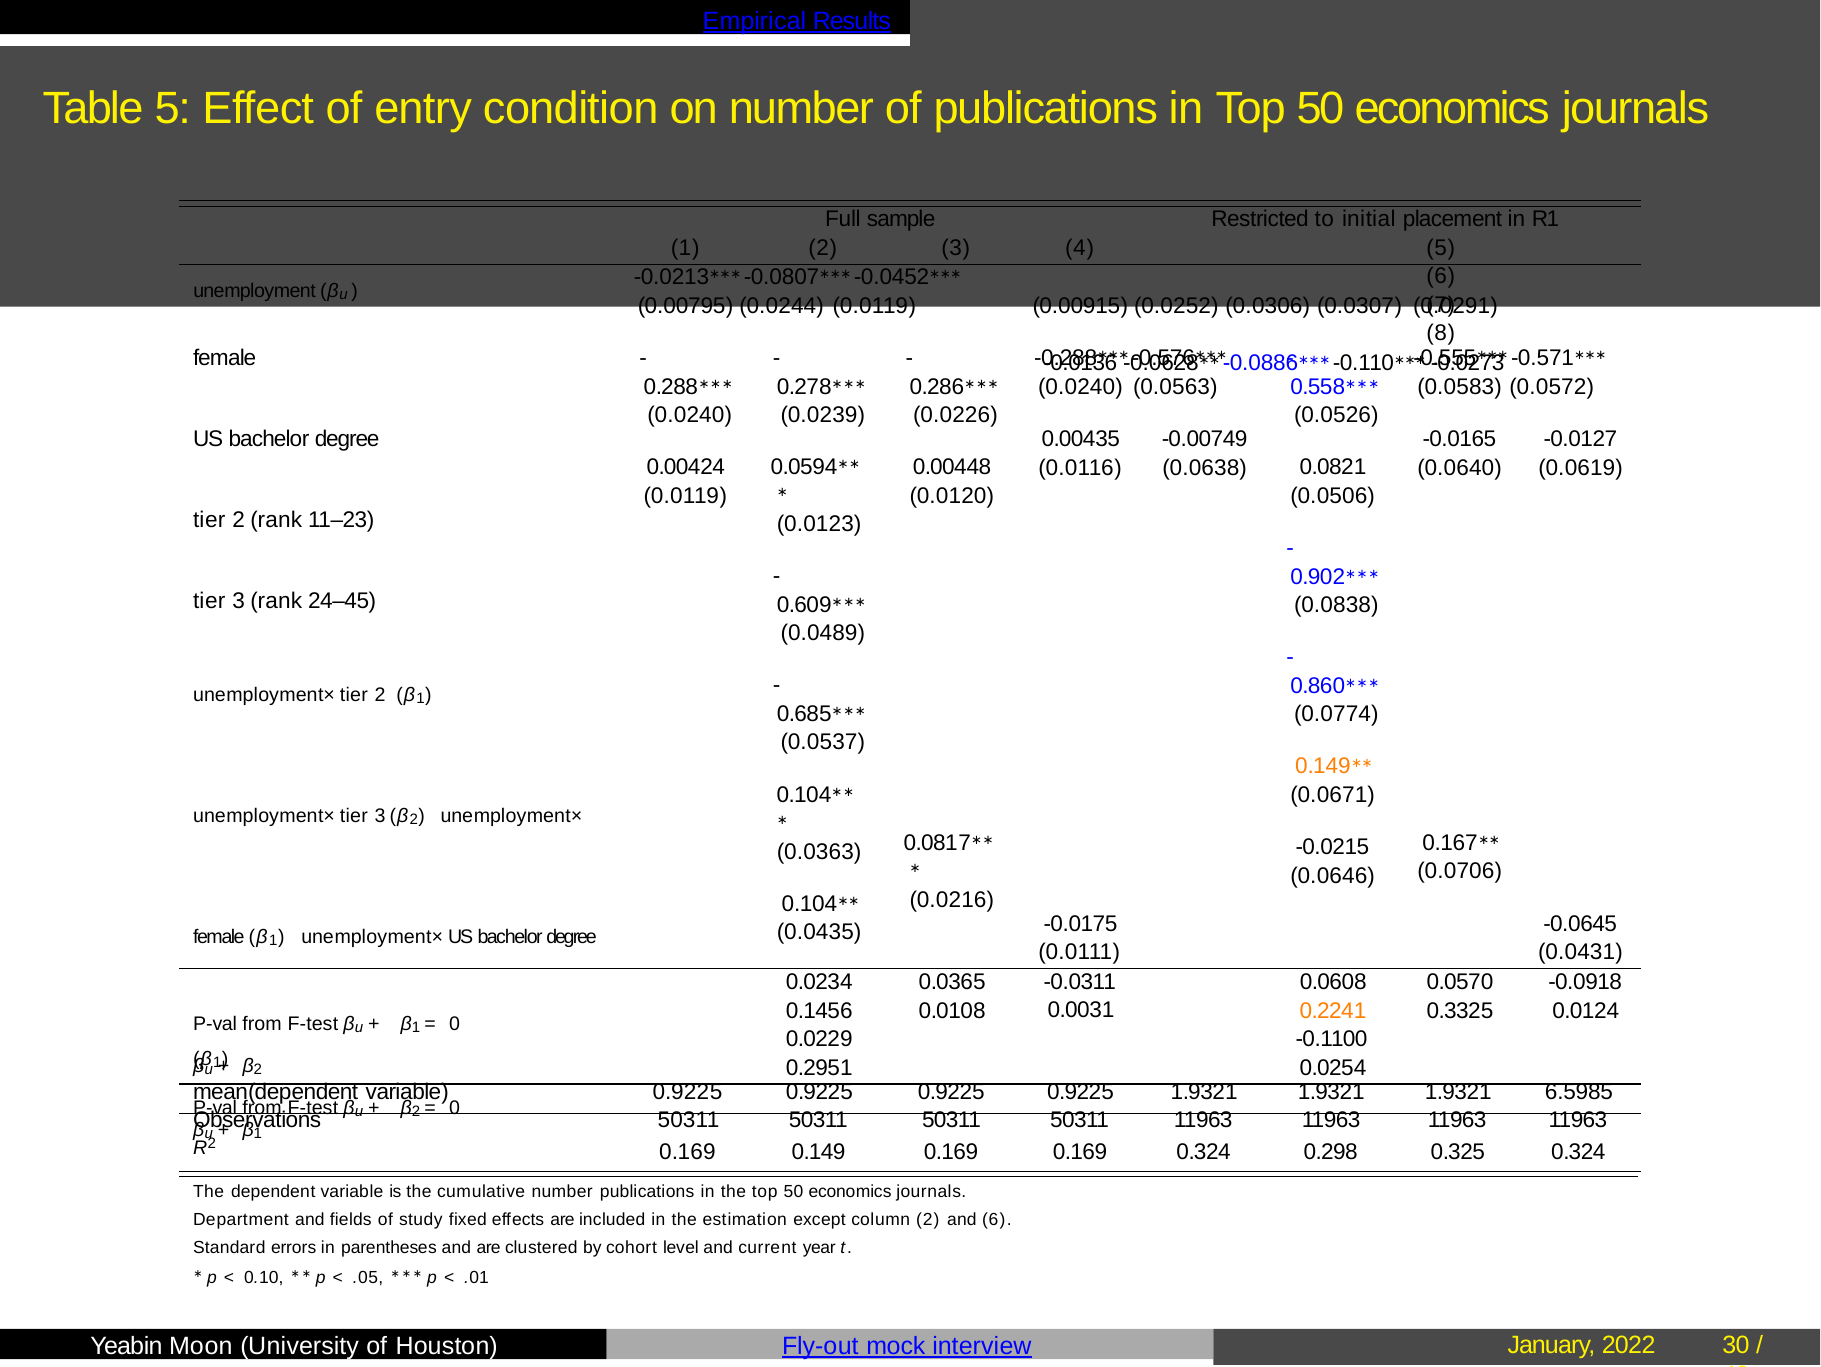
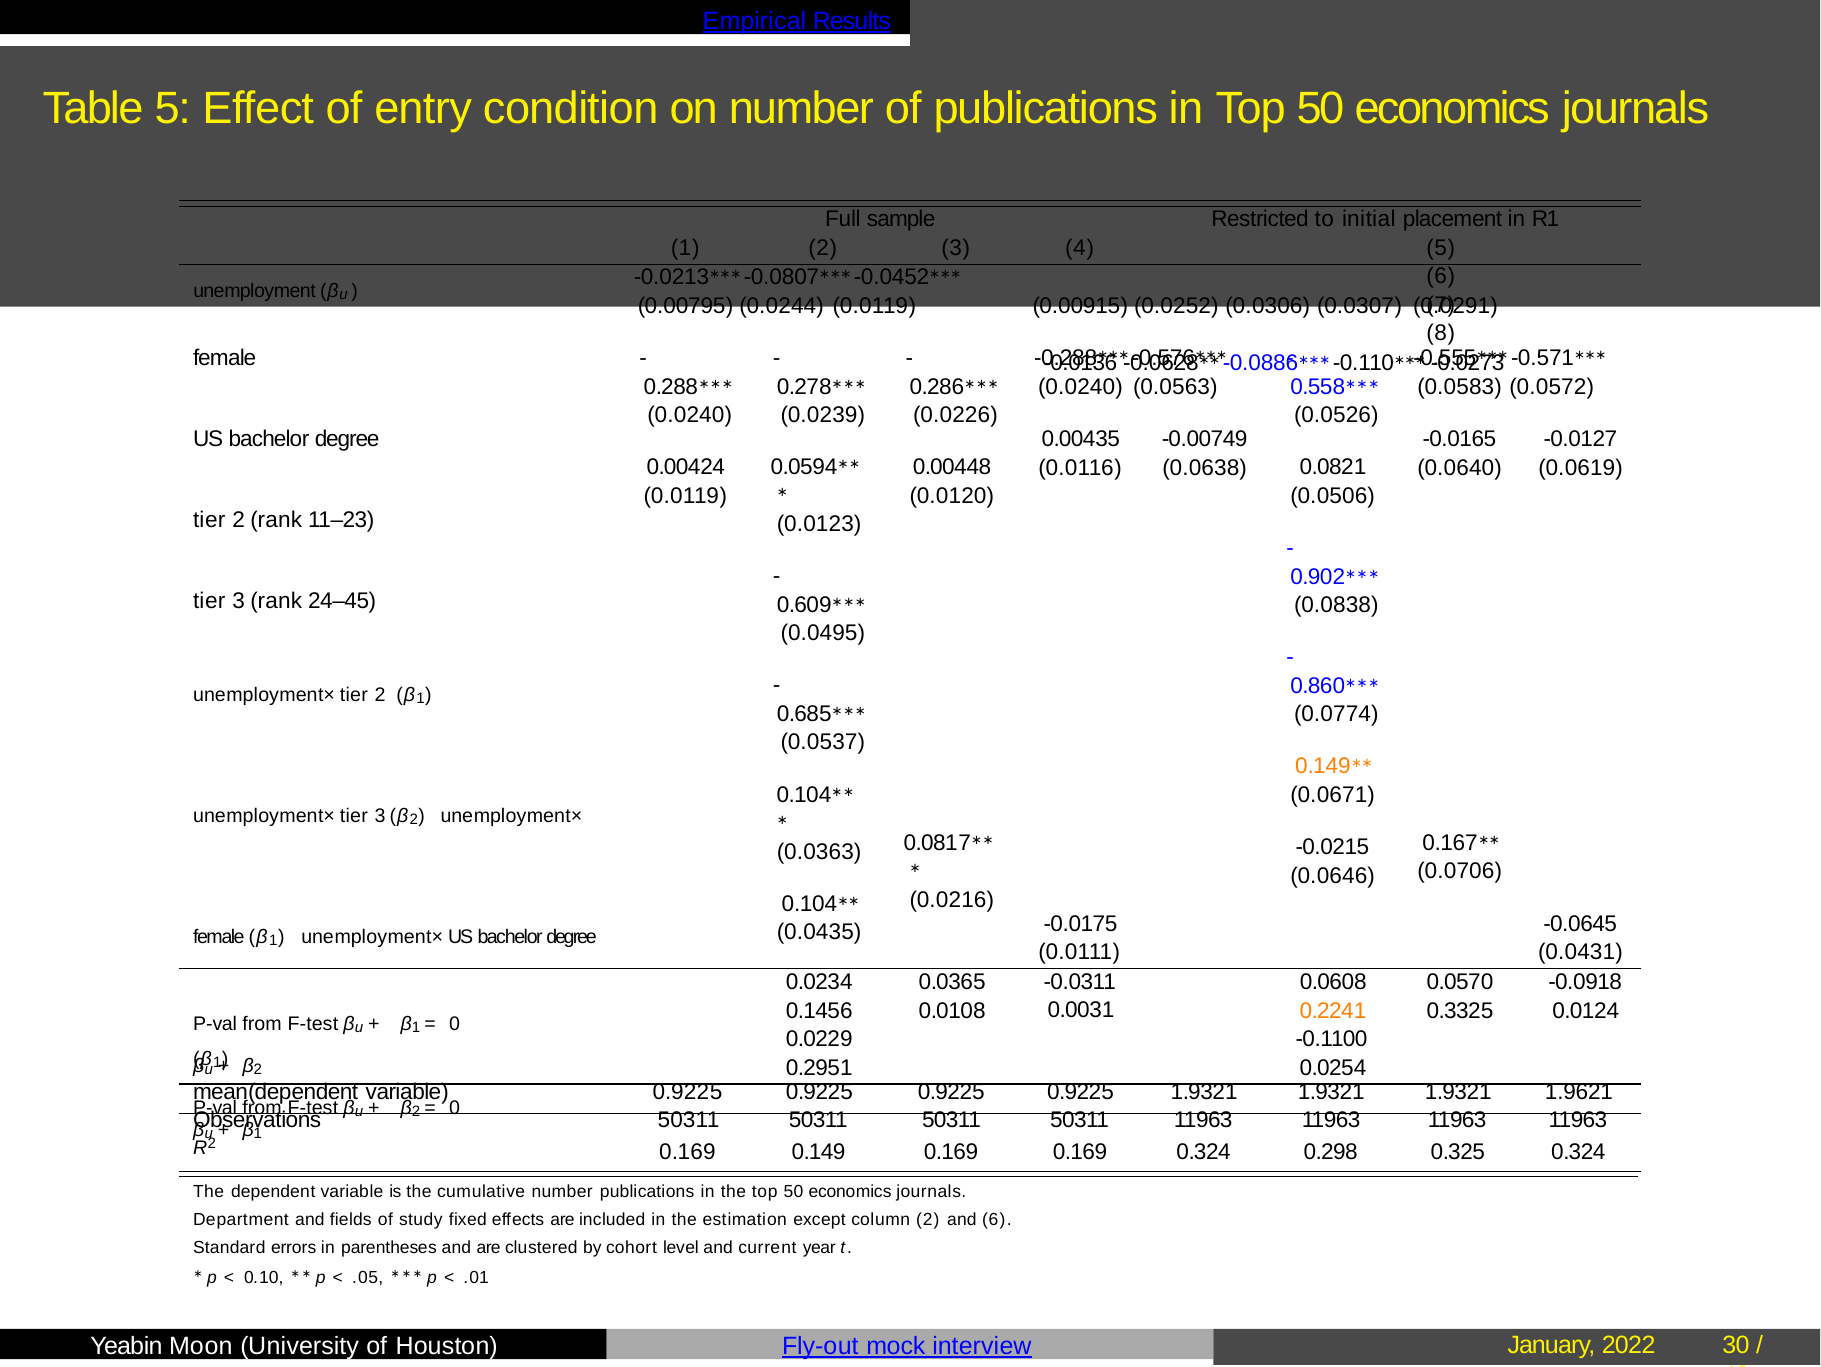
0.0489: 0.0489 -> 0.0495 (823, 633)
6.5985: 6.5985 -> 1.9621 (1579, 1092)
